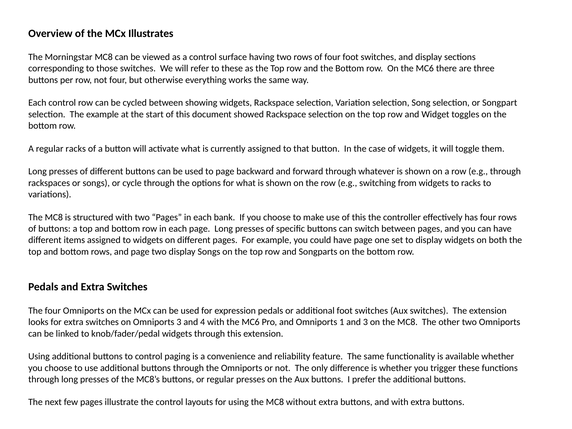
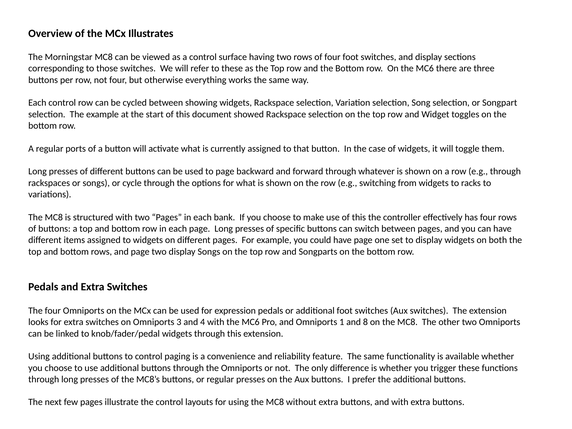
regular racks: racks -> ports (76, 149)
and 3: 3 -> 8 (365, 322)
